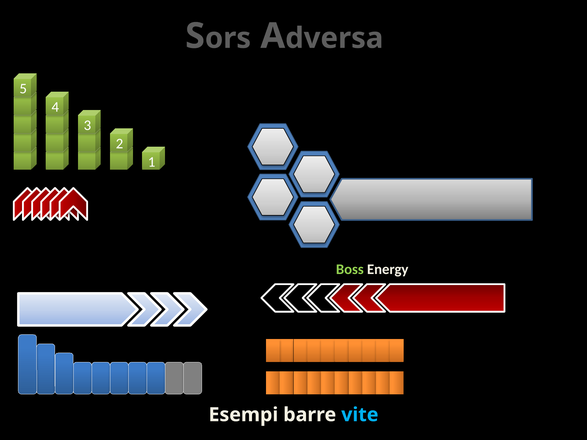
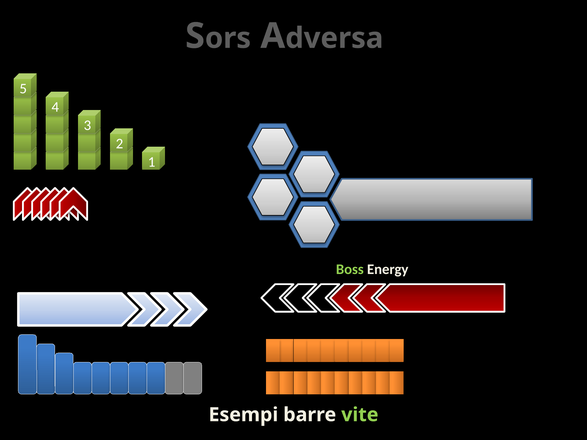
vite colour: light blue -> light green (360, 415)
